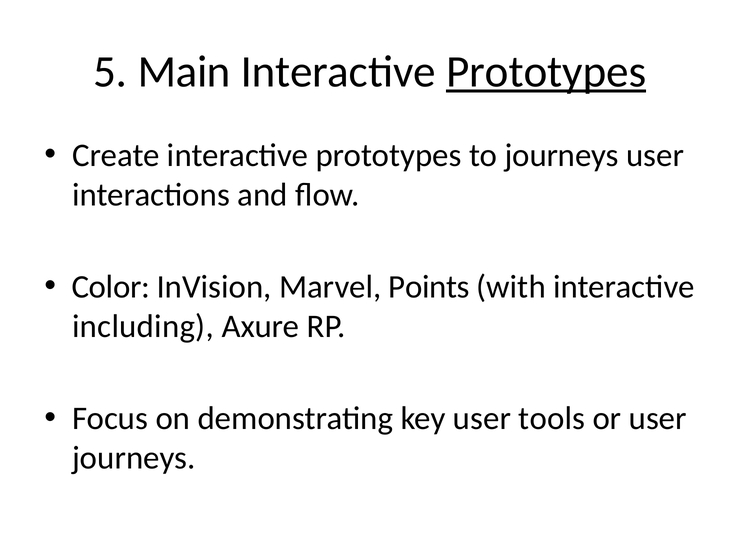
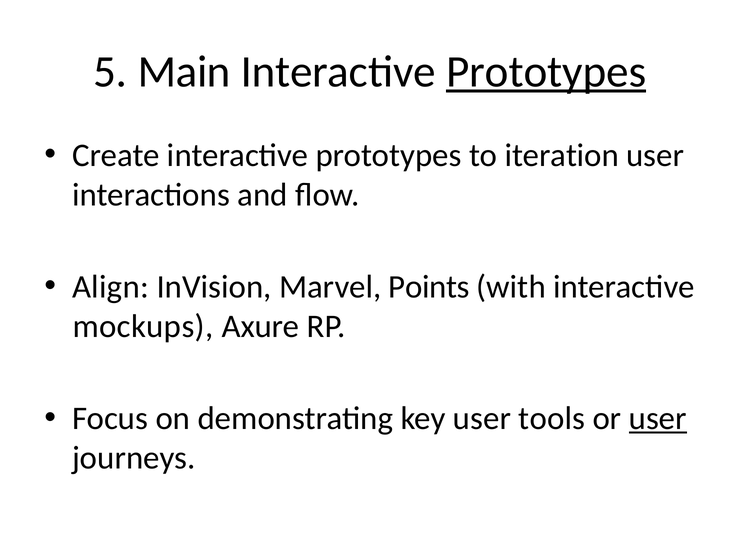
to journeys: journeys -> iteration (562, 155)
Color: Color -> Align (111, 287)
including: including -> mockups (143, 326)
user underline: none -> present (658, 418)
